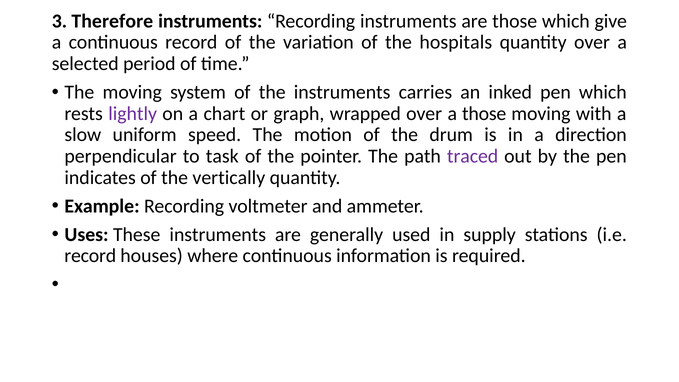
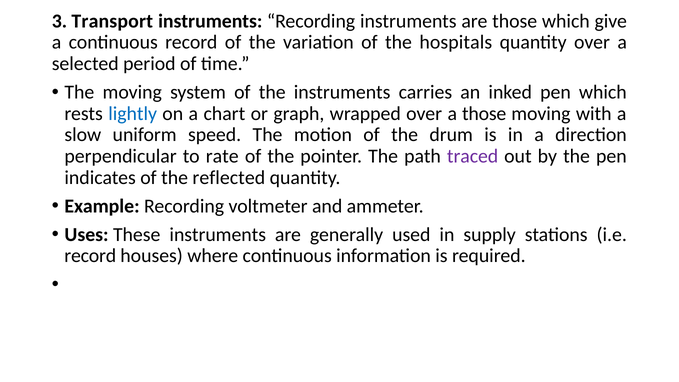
Therefore: Therefore -> Transport (112, 21)
lightly colour: purple -> blue (133, 114)
task: task -> rate (222, 156)
vertically: vertically -> reflected (229, 178)
